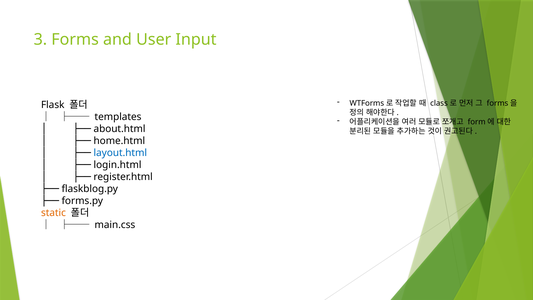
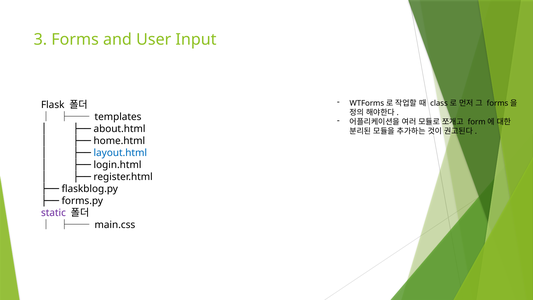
static colour: orange -> purple (53, 213)
